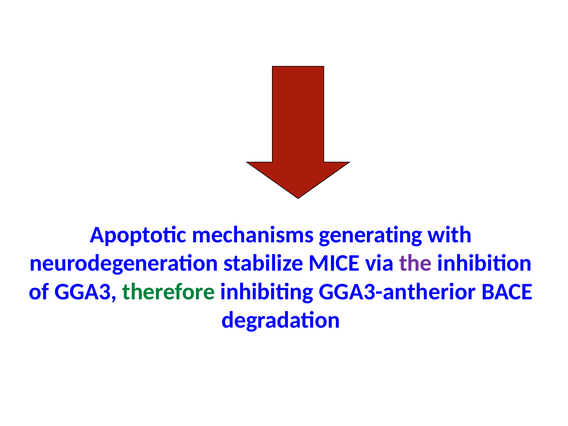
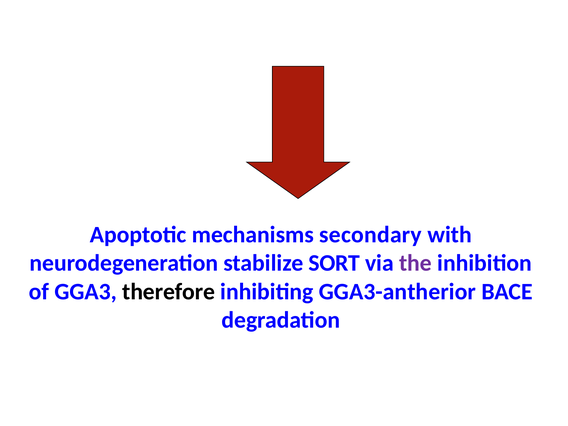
generating: generating -> secondary (371, 235)
MICE: MICE -> SORT (334, 263)
therefore colour: green -> black (169, 292)
